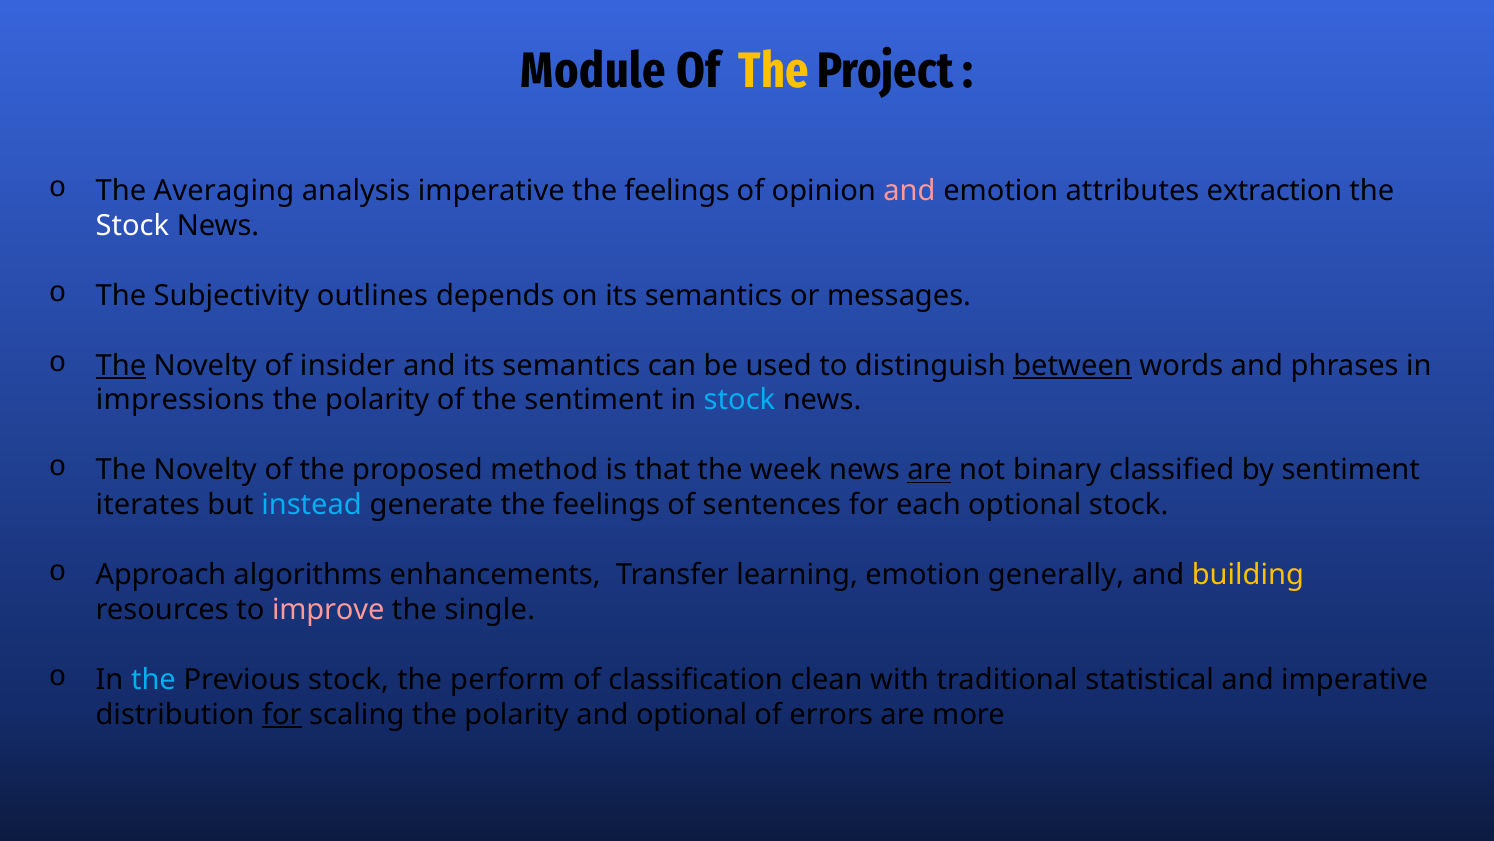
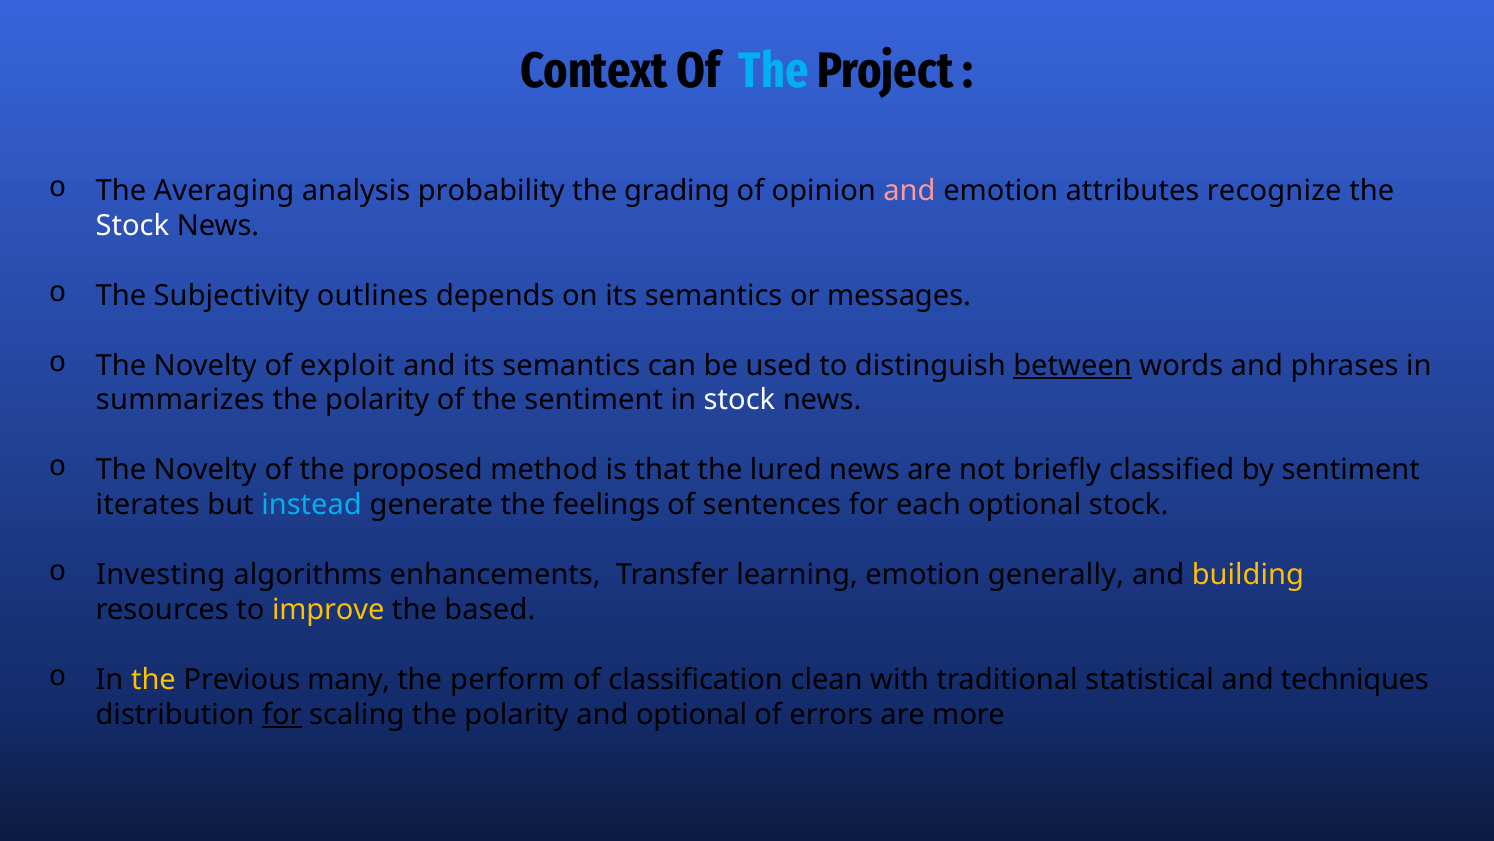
Module: Module -> Context (594, 71)
The colour: yellow -> light blue (774, 71)
analysis imperative: imperative -> probability (491, 191)
feelings: feelings -> grading (677, 191)
extraction: extraction -> recognize (1274, 191)
The underline: present -> none (121, 365)
insider: insider -> exploit (347, 365)
impressions: impressions -> summarizes (180, 400)
stock colour: light blue -> white (739, 400)
week: week -> lured (786, 470)
are underline: present -> none (930, 470)
binary: binary -> briefly (1057, 470)
Approach: Approach -> Investing (161, 574)
improve colour: pink -> yellow (328, 609)
single: single -> based (490, 609)
the colour: light blue -> yellow (153, 679)
Previous stock: stock -> many (349, 679)
and imperative: imperative -> techniques (1355, 679)
